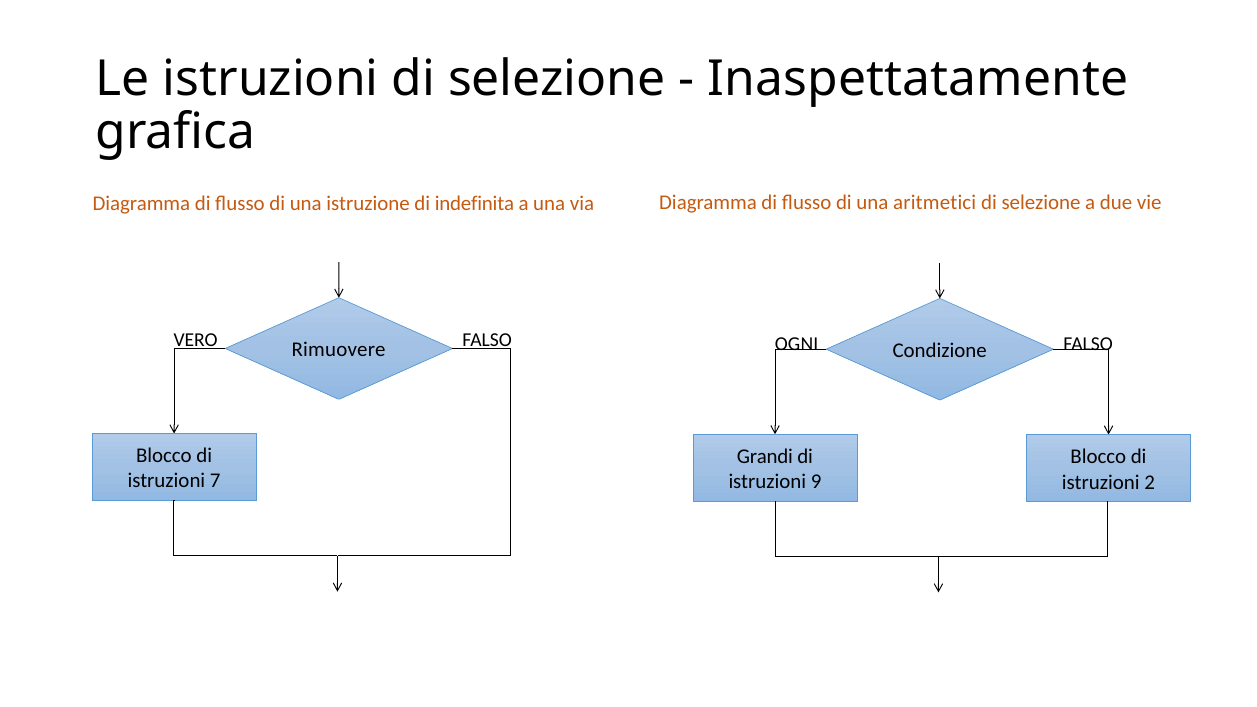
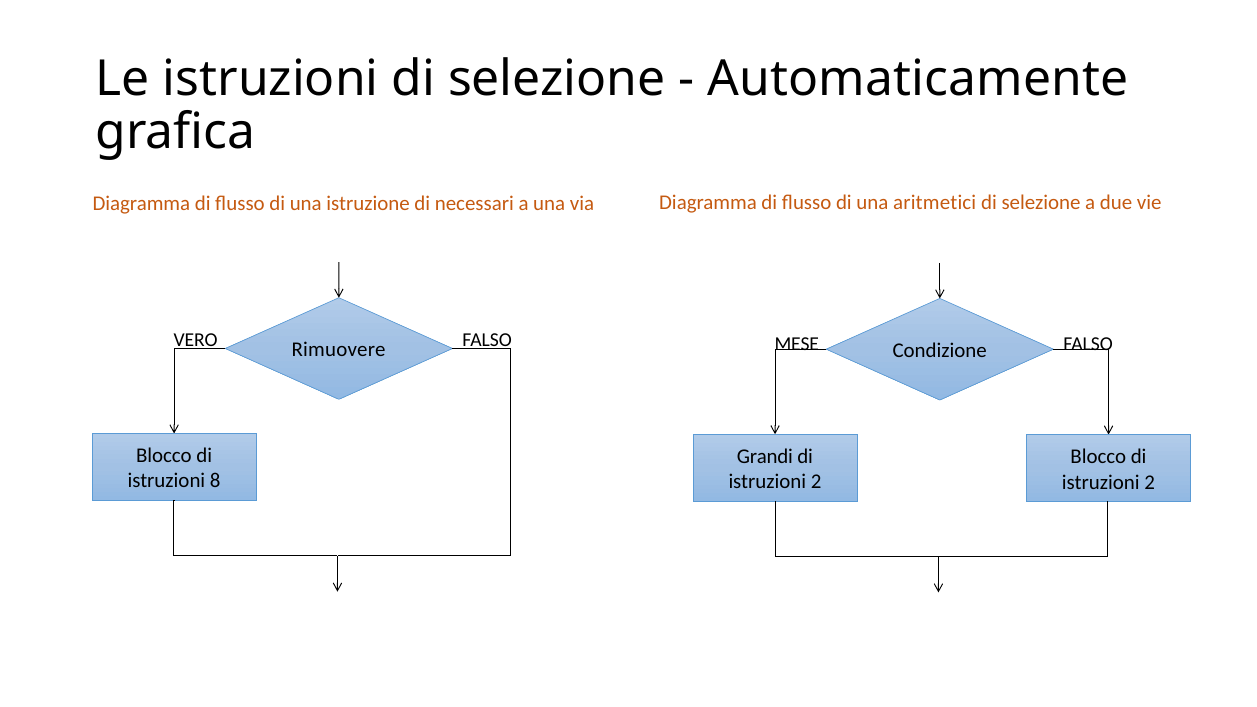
Inaspettatamente: Inaspettatamente -> Automaticamente (918, 79)
indefinita: indefinita -> necessari (474, 204)
OGNI: OGNI -> MESE (797, 344)
7: 7 -> 8 (215, 481)
9: 9 -> 2 (816, 482)
